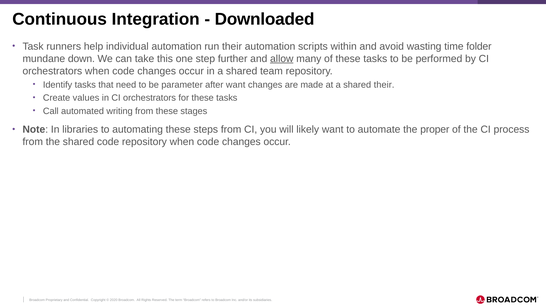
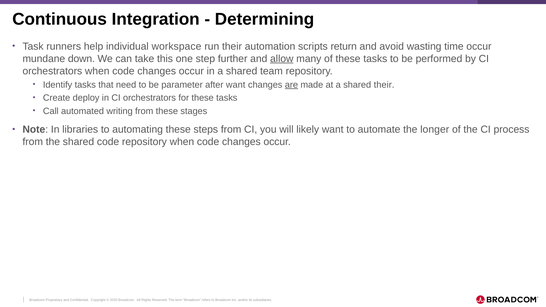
Downloaded: Downloaded -> Determining (264, 19)
individual automation: automation -> workspace (176, 46)
within: within -> return (344, 46)
time folder: folder -> occur (479, 46)
are underline: none -> present (291, 85)
values: values -> deploy (86, 98)
proper: proper -> longer (435, 130)
